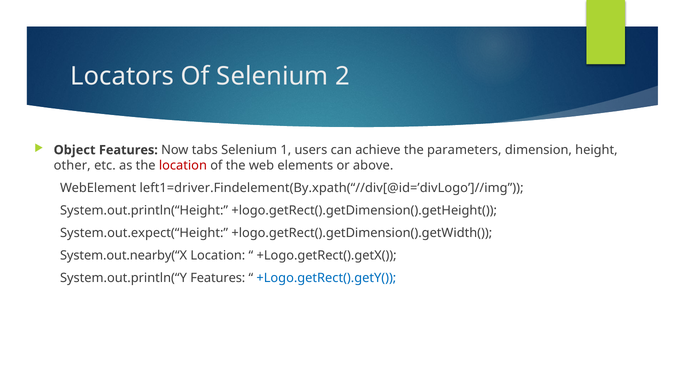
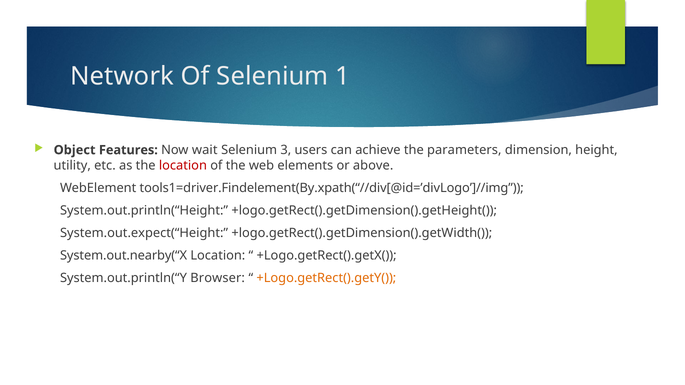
Locators: Locators -> Network (122, 76)
2: 2 -> 1 (343, 76)
tabs: tabs -> wait (205, 150)
1: 1 -> 3 (286, 150)
other: other -> utility (72, 166)
left1=driver.Findelement(By.xpath(“//div[@id=’divLogo’]//img: left1=driver.Findelement(By.xpath(“//div[@id=’divLogo’]//img -> tools1=driver.Findelement(By.xpath(“//div[@id=’divLogo’]//img (332, 188)
System.out.println(“Y Features: Features -> Browser (218, 278)
+Logo.getRect().getY( colour: blue -> orange (326, 278)
